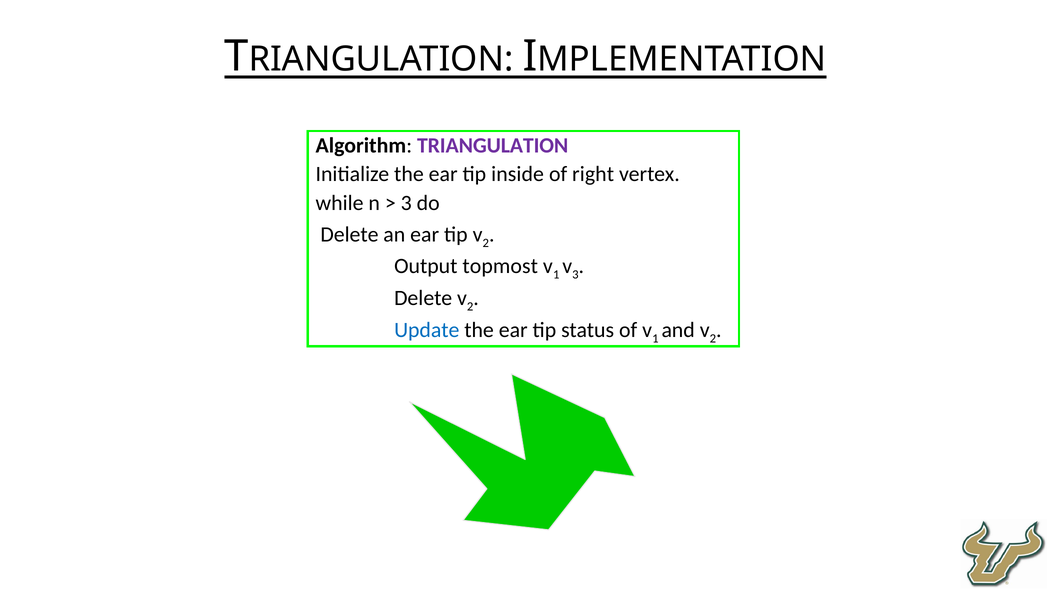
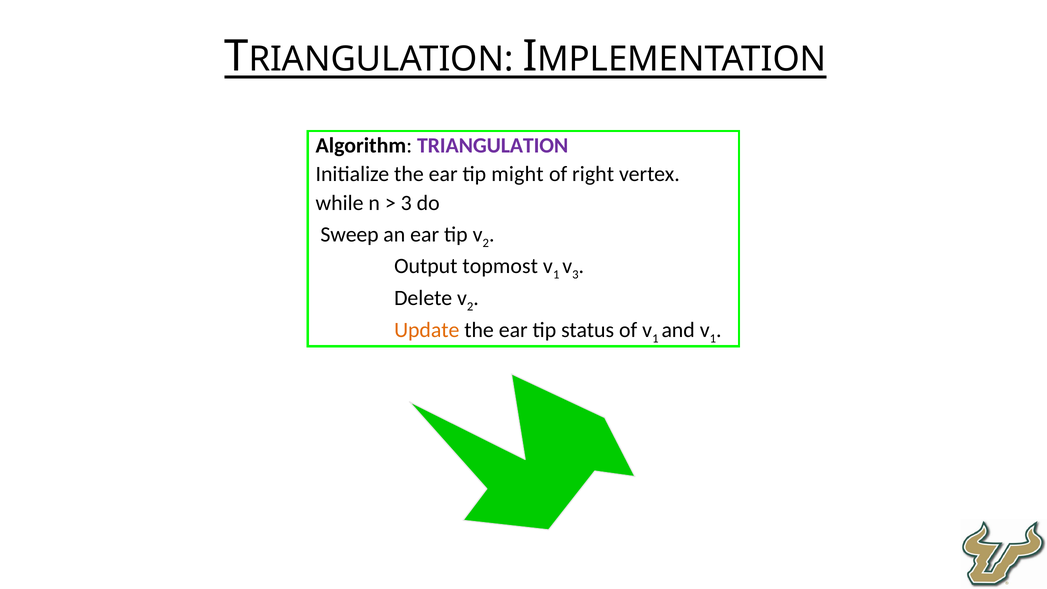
inside: inside -> might (517, 174)
Delete: Delete -> Sweep (350, 234)
Update colour: blue -> orange (427, 330)
2: 2 -> 1 (713, 338)
